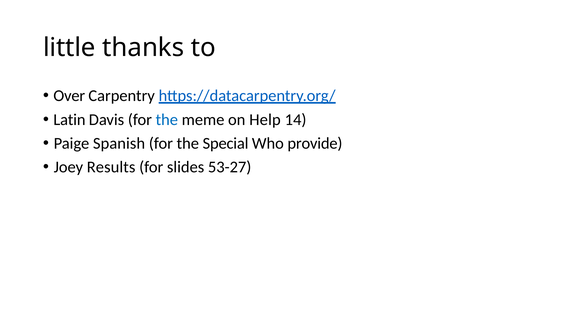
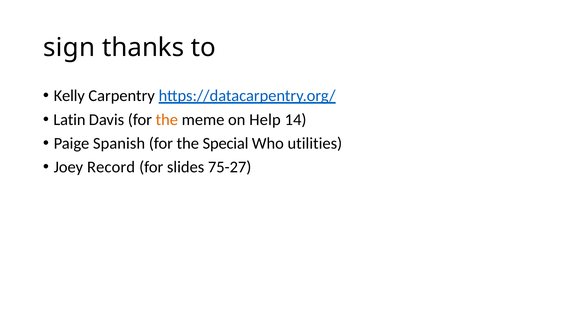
little: little -> sign (69, 47)
Over: Over -> Kelly (69, 96)
the colour: blue -> orange (167, 119)
provide: provide -> utilities (315, 143)
Results: Results -> Record (111, 167)
53-27: 53-27 -> 75-27 (230, 167)
